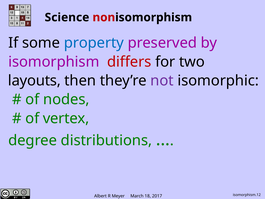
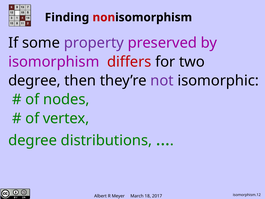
Science: Science -> Finding (67, 17)
property colour: blue -> purple (94, 43)
layouts: layouts -> degree (34, 81)
